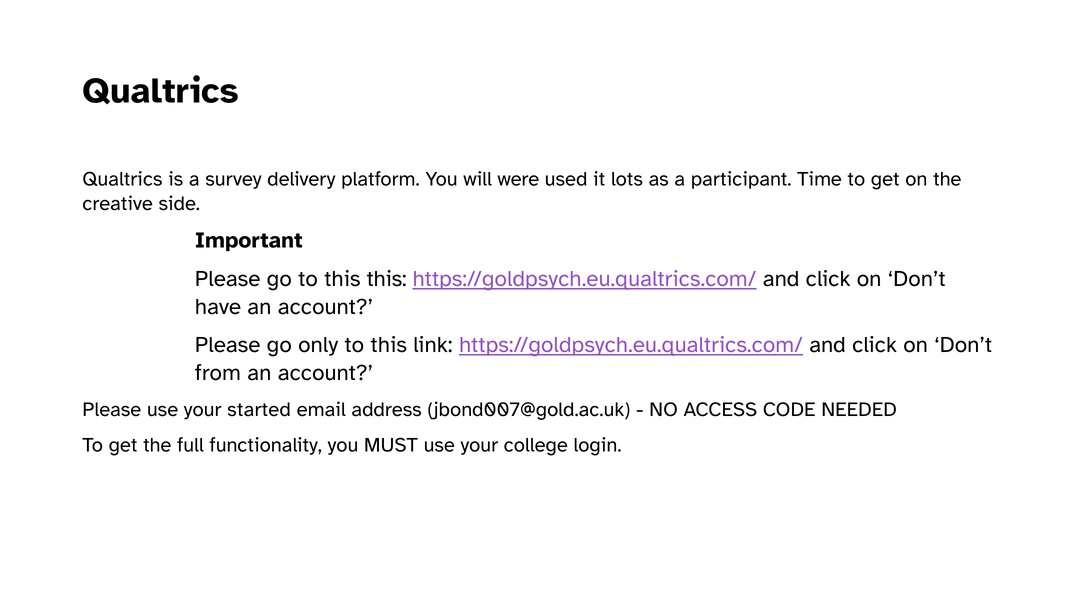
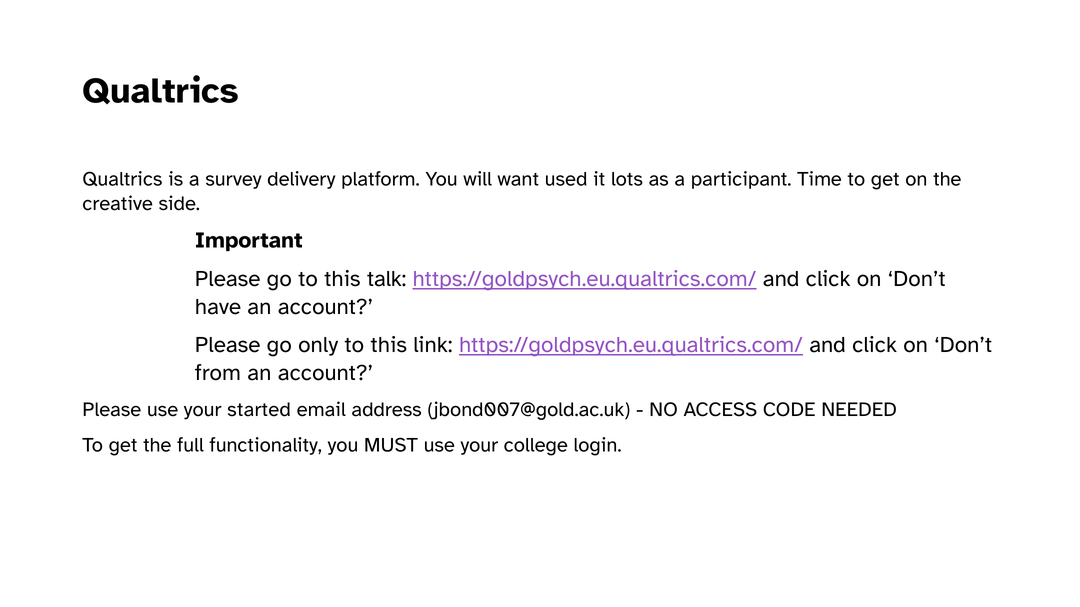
were: were -> want (518, 179)
this this: this -> talk (387, 279)
